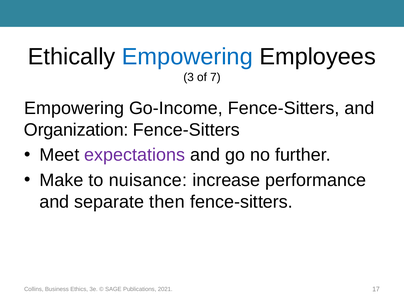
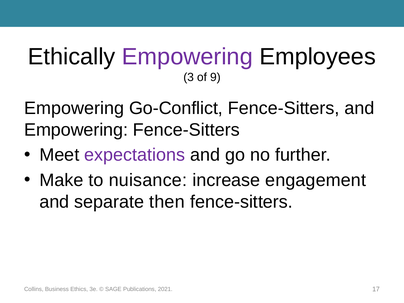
Empowering colour: blue -> purple (187, 57)
7: 7 -> 9 (215, 77)
Go-Income: Go-Income -> Go-Conflict (176, 108)
Organization: Organization -> Empowering (76, 130)
performance: performance -> engagement (316, 180)
